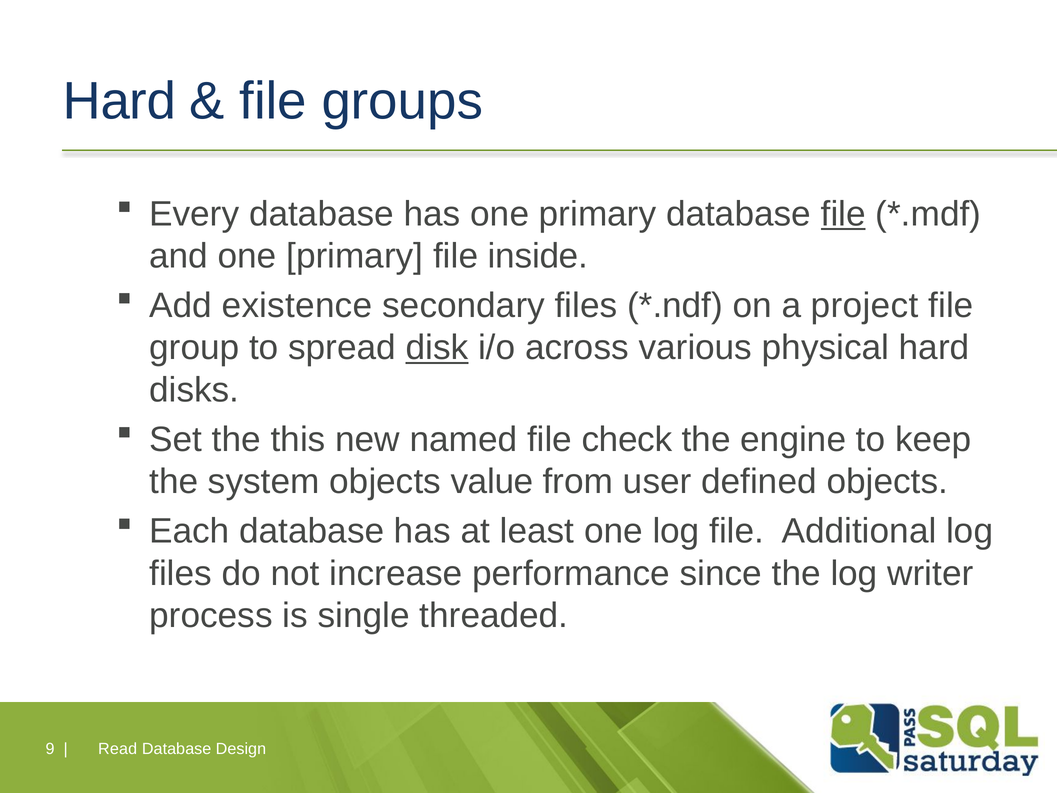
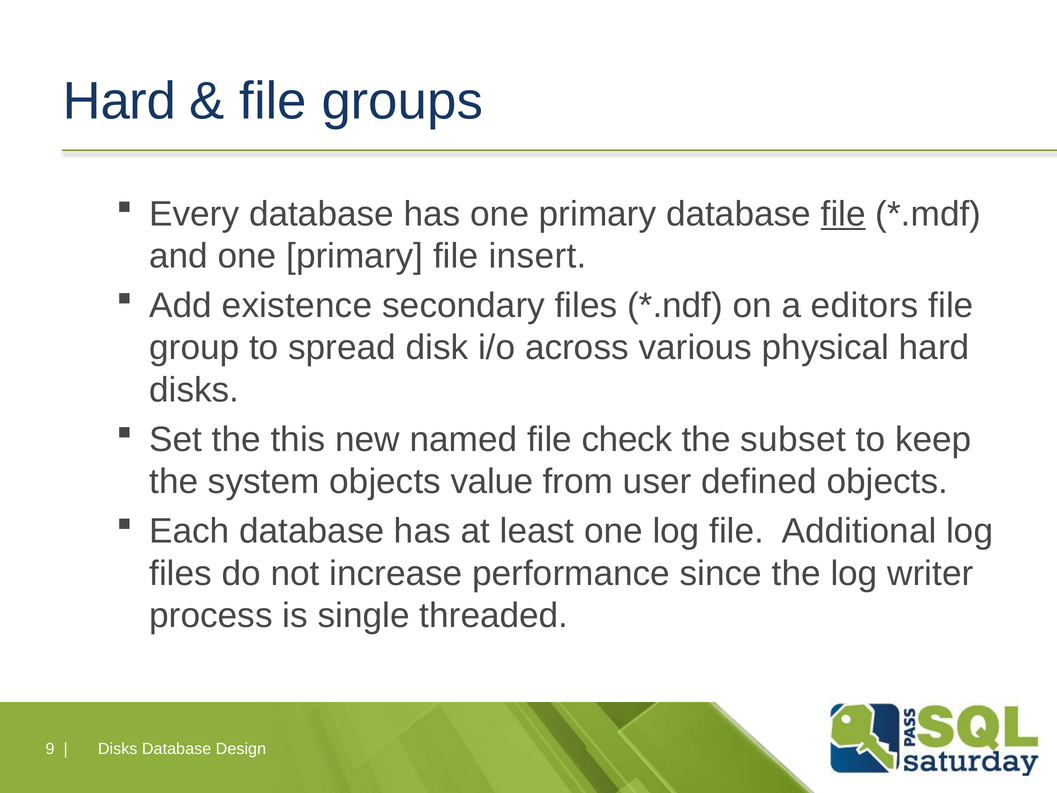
inside: inside -> insert (538, 256)
project: project -> editors (865, 305)
disk underline: present -> none (437, 348)
engine: engine -> subset (793, 439)
Read: Read -> Disks (118, 749)
